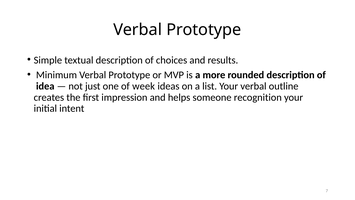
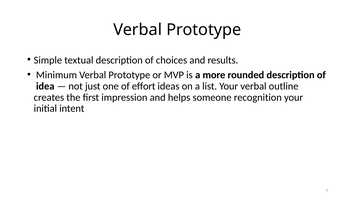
week: week -> effort (144, 86)
